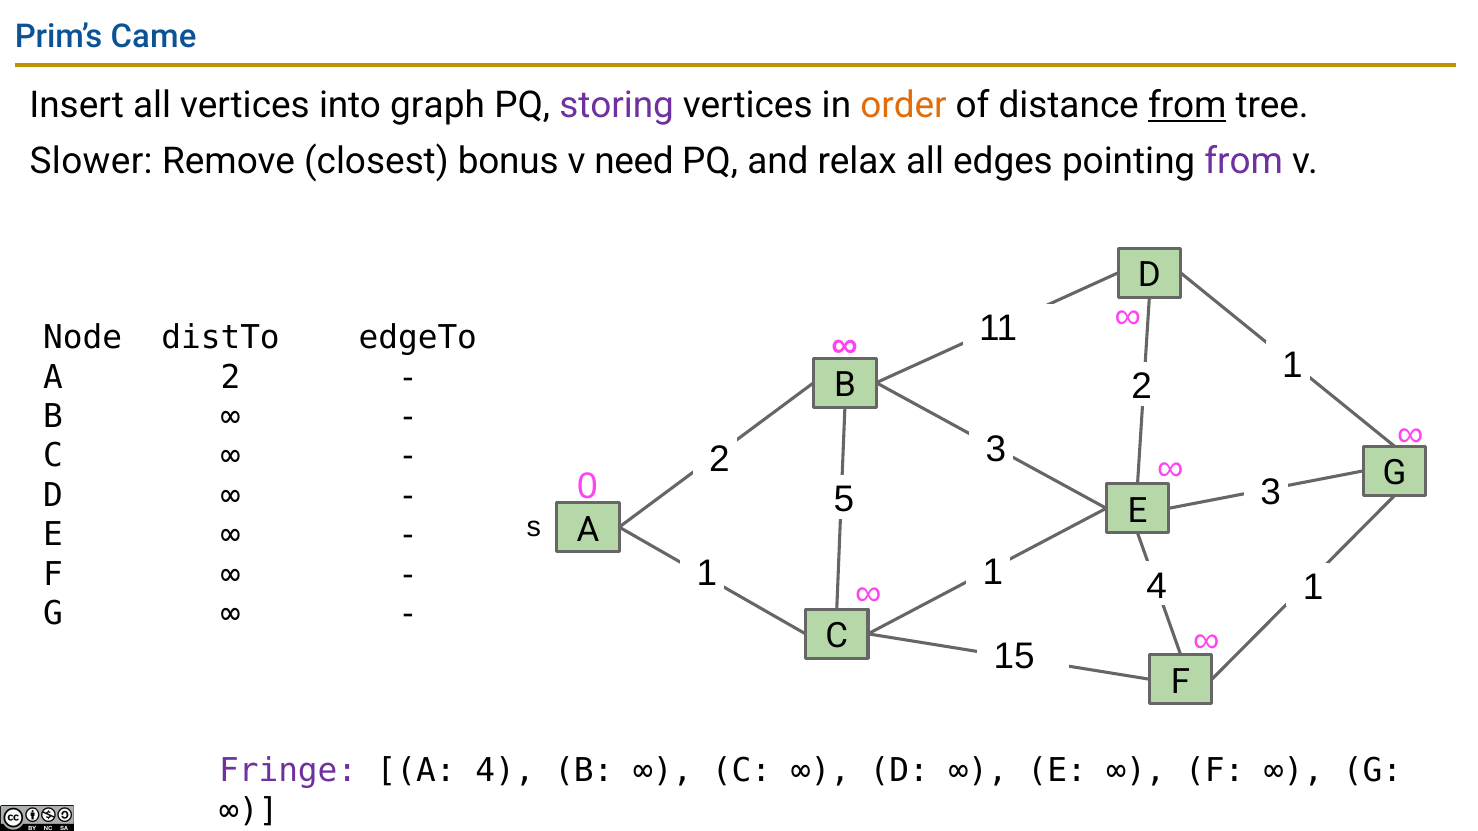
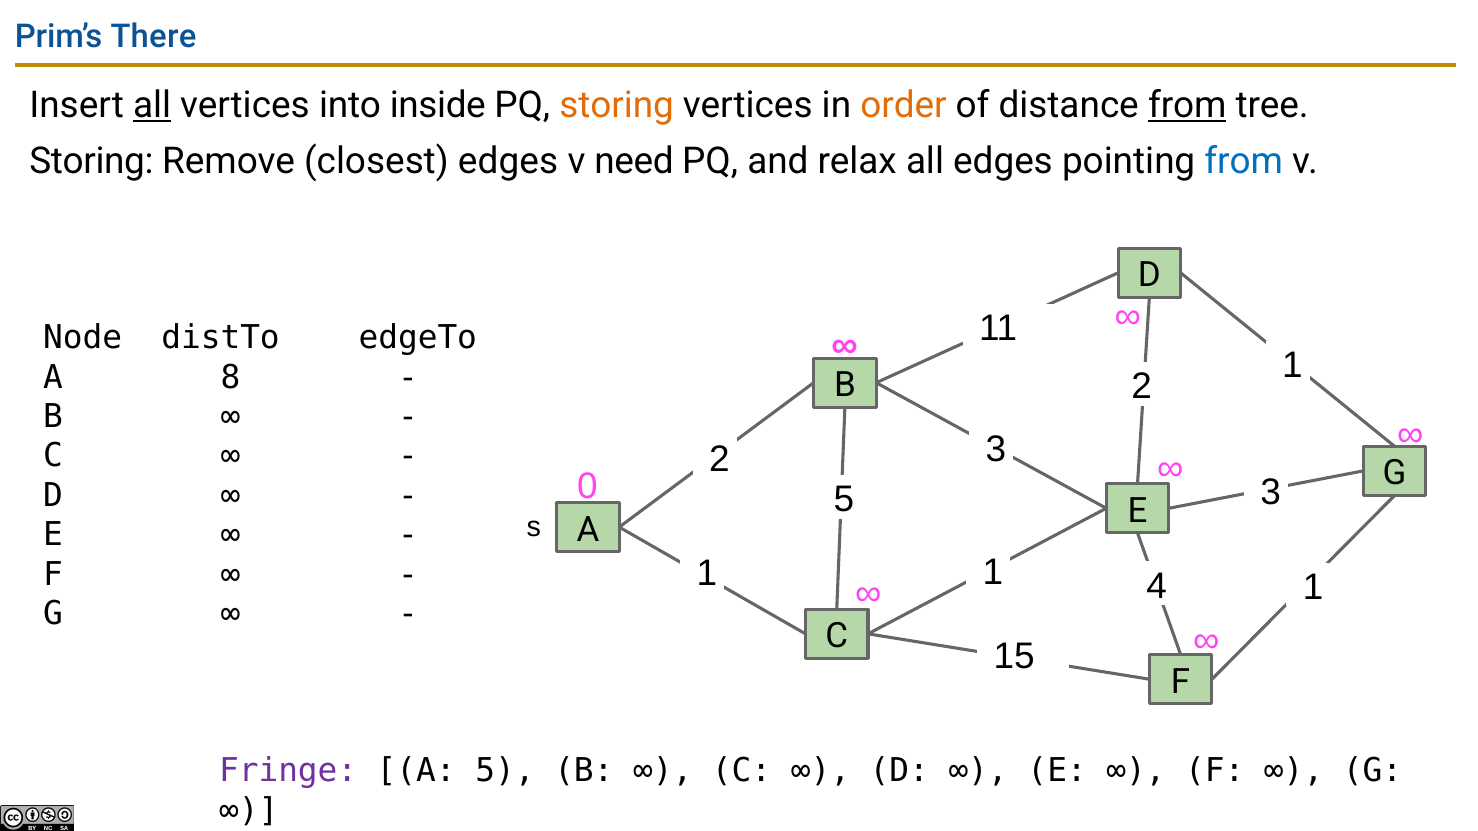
Came: Came -> There (153, 37)
all underline: none -> present (152, 105)
graph: graph -> inside (438, 105)
storing colour: purple -> orange (617, 105)
Slower: Slower -> Storing (91, 162)
closest bonus: bonus -> edges (508, 162)
from colour: purple -> blue (1244, 162)
A 2: 2 -> 8 (230, 378)
A 4: 4 -> 5 (505, 771)
